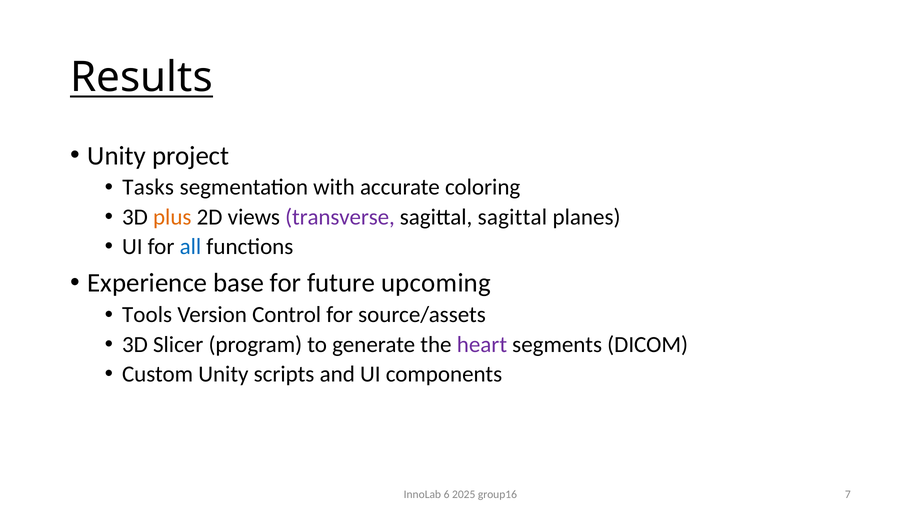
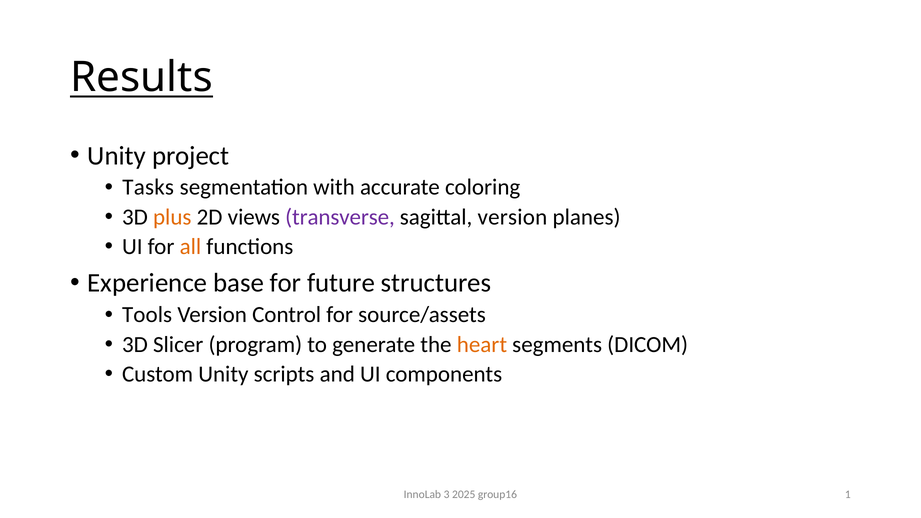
sagittal sagittal: sagittal -> version (512, 217)
all colour: blue -> orange (190, 247)
upcoming: upcoming -> structures (436, 283)
heart colour: purple -> orange (482, 345)
6: 6 -> 3 (447, 495)
7: 7 -> 1 (848, 495)
